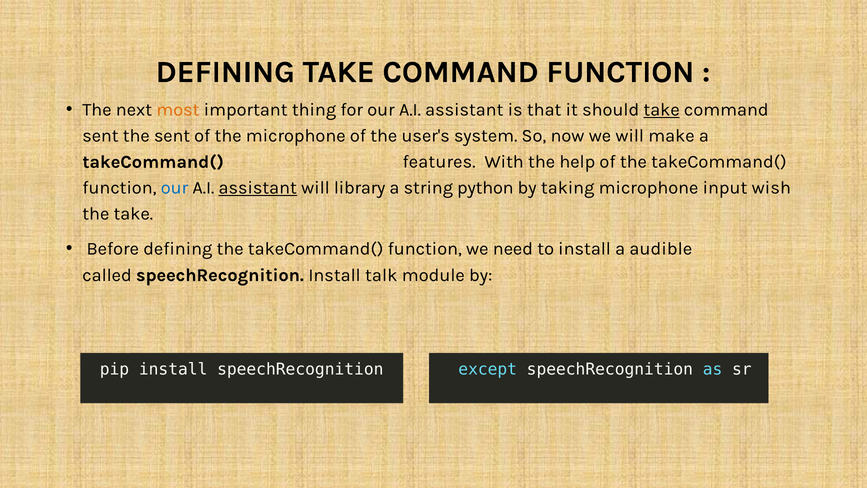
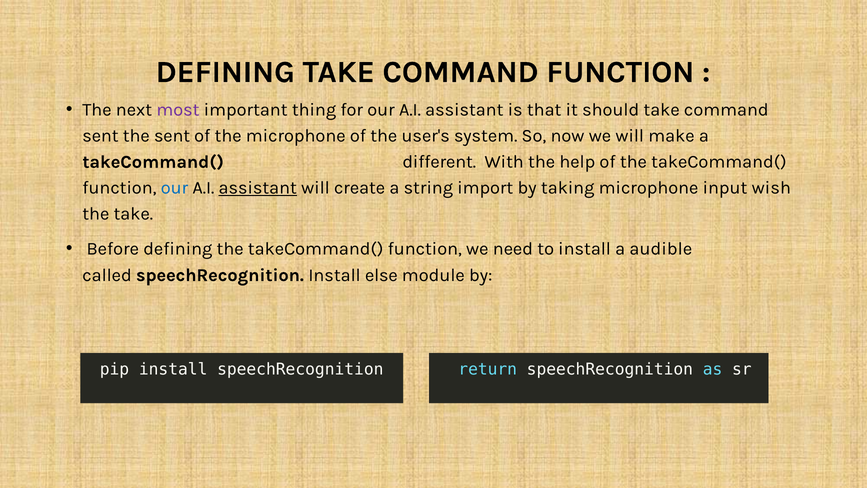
most colour: orange -> purple (178, 110)
take underline: present -> none (662, 110)
features: features -> different (439, 162)
library: library -> create (360, 188)
python: python -> import (485, 188)
talk: talk -> else (381, 275)
except: except -> return (488, 369)
